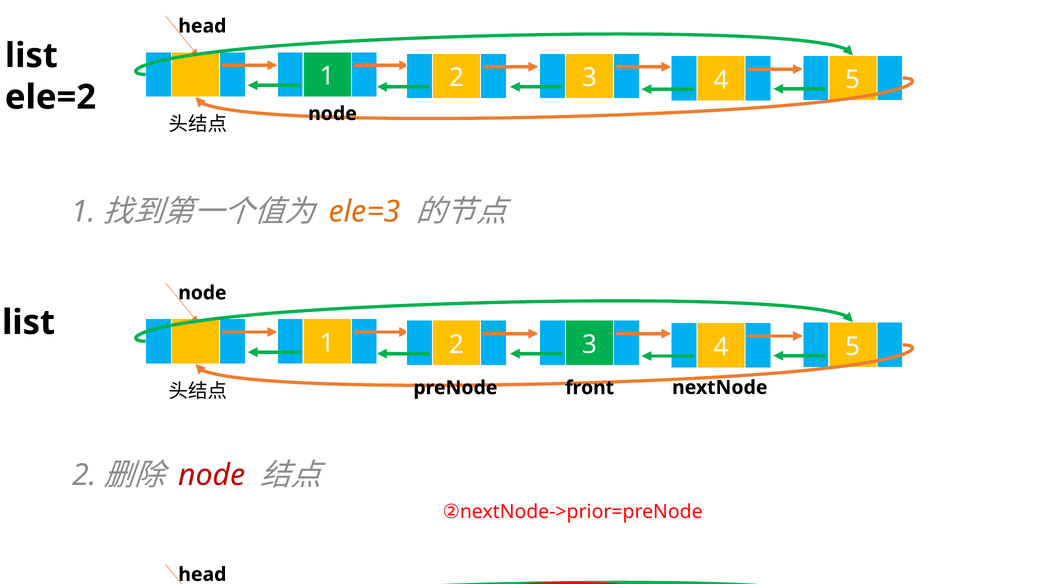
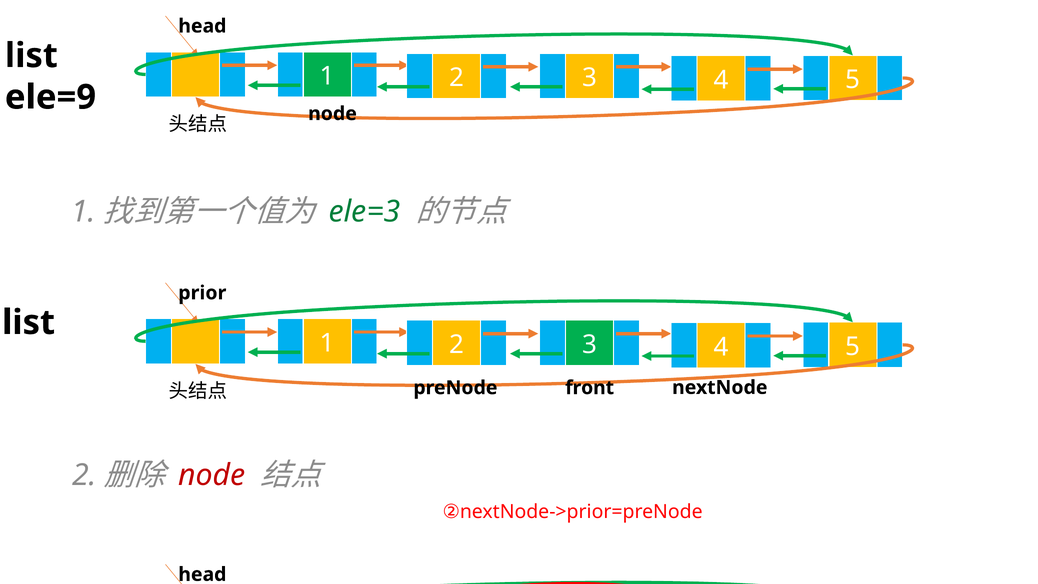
ele=2: ele=2 -> ele=9 (50, 97)
ele=3 colour: orange -> green (365, 212)
node: node -> prior (202, 293)
